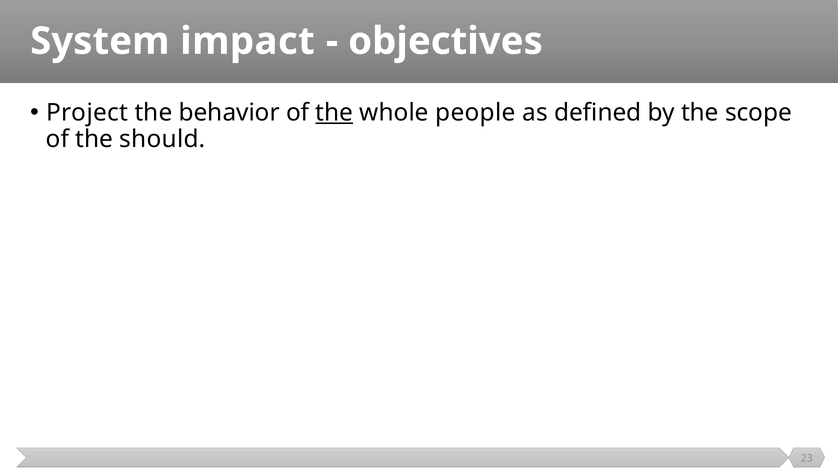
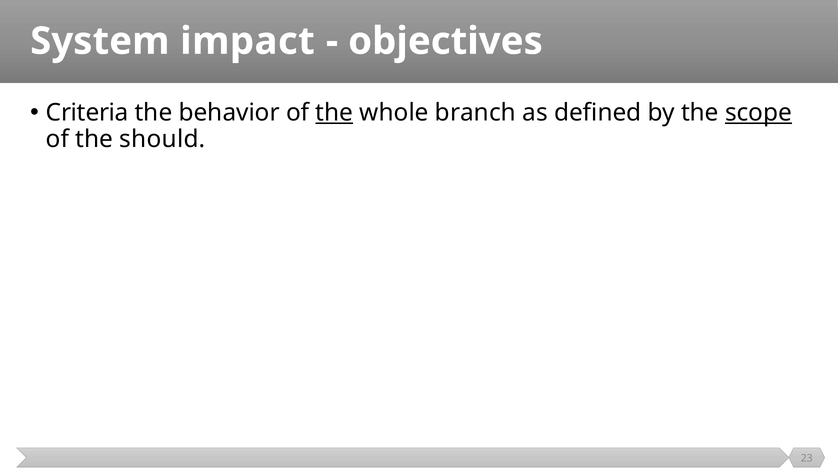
Project: Project -> Criteria (87, 113)
people: people -> branch (476, 113)
scope underline: none -> present (758, 113)
